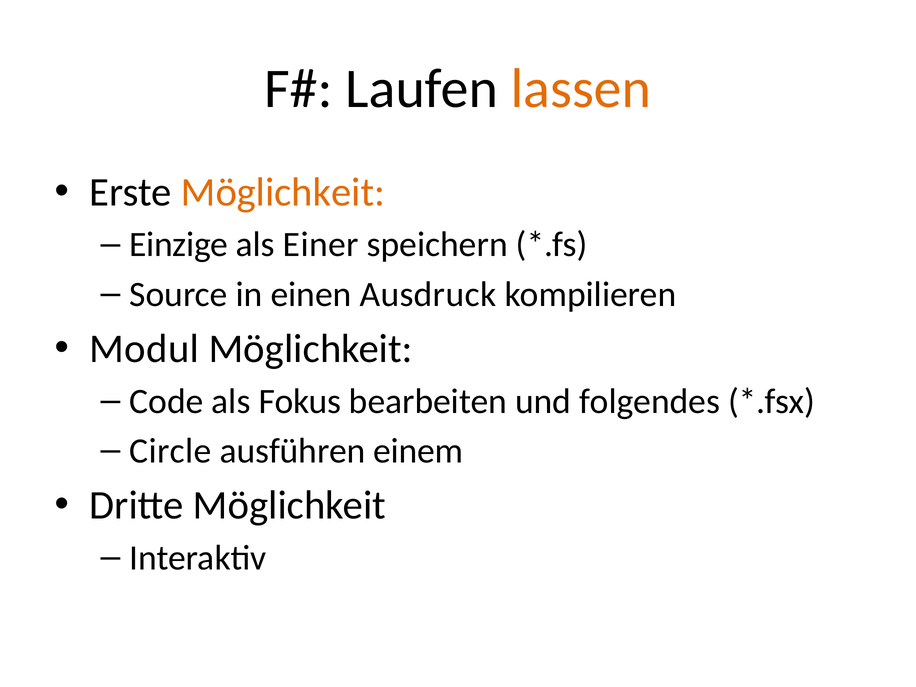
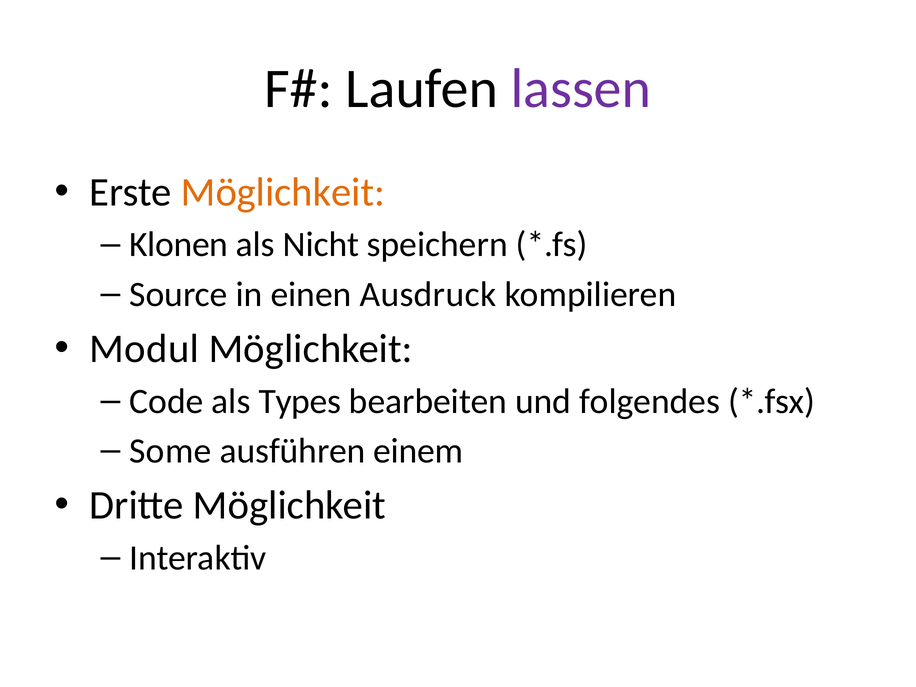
lassen colour: orange -> purple (581, 89)
Einzige: Einzige -> Klonen (179, 245)
Einer: Einer -> Nicht (321, 245)
Fokus: Fokus -> Types (300, 401)
Circle: Circle -> Some (170, 451)
